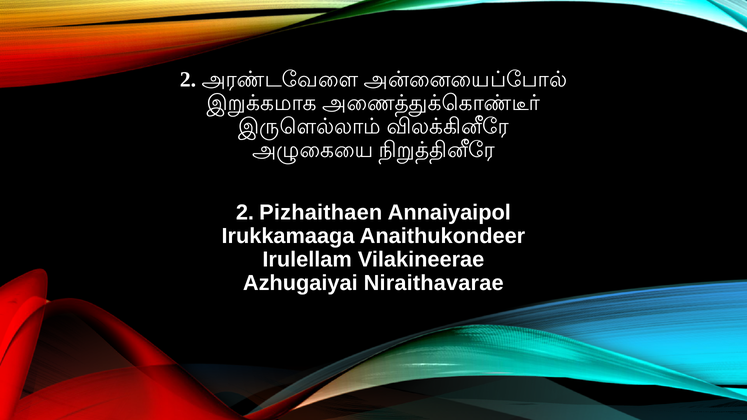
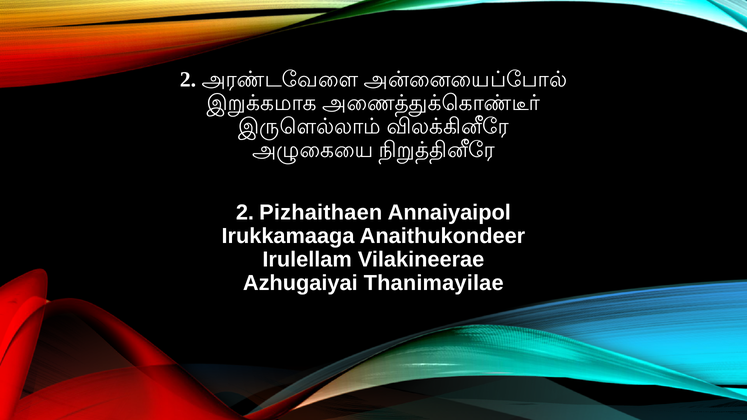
Niraithavarae: Niraithavarae -> Thanimayilae (434, 283)
